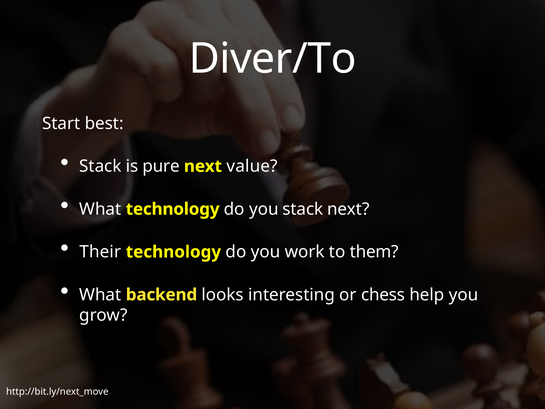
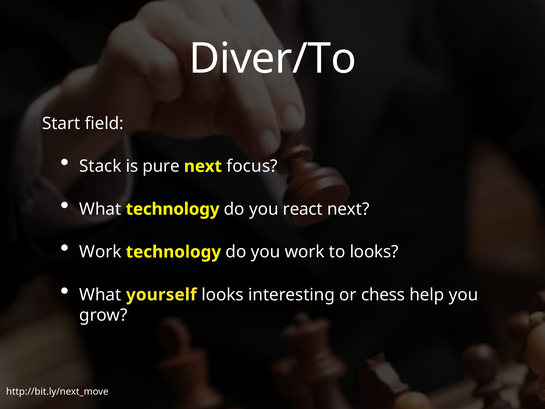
best: best -> field (104, 123)
value: value -> focus (252, 166)
you stack: stack -> react (303, 209)
Their: Their -> Work (100, 252)
to them: them -> looks (374, 252)
backend: backend -> yourself (161, 295)
